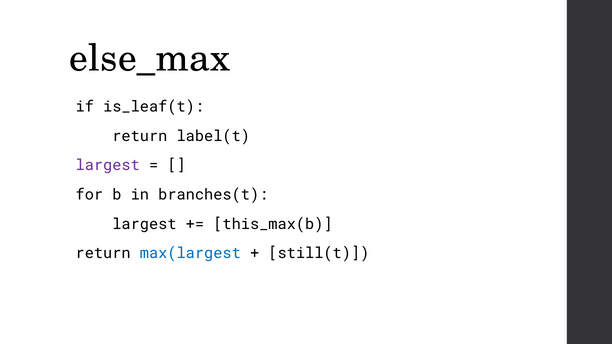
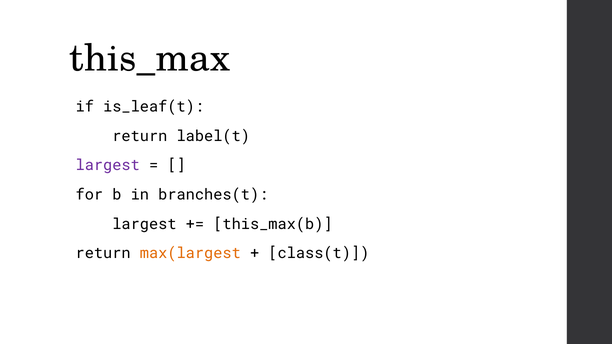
else_max: else_max -> this_max (150, 58)
max(largest colour: blue -> orange (190, 254)
still(t: still(t -> class(t (319, 254)
